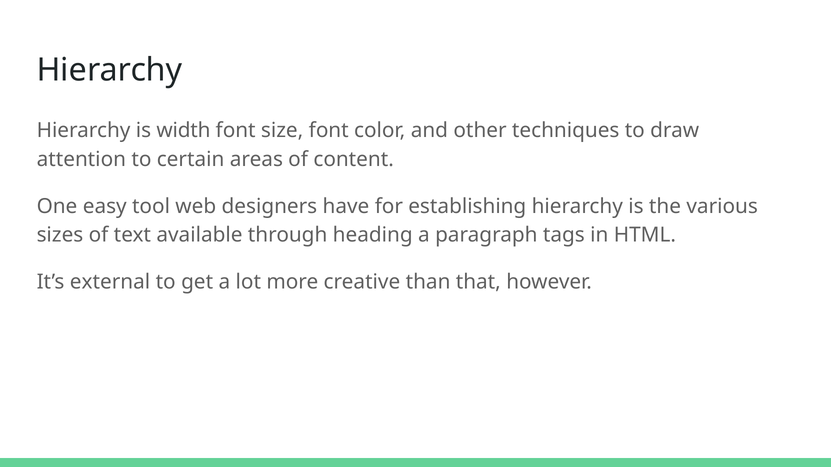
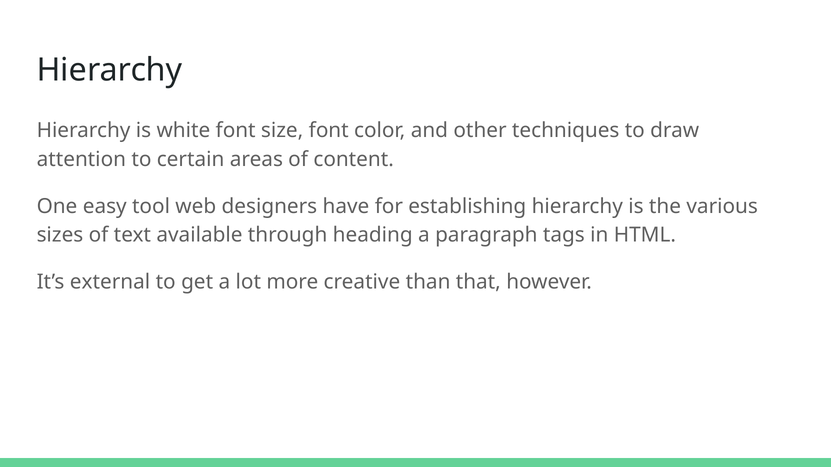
width: width -> white (183, 131)
